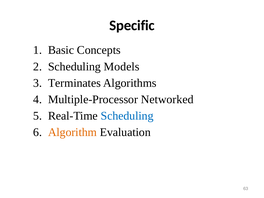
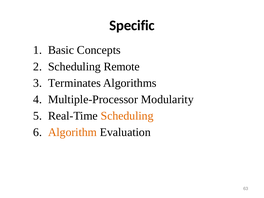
Models: Models -> Remote (122, 67)
Networked: Networked -> Modularity (167, 99)
Scheduling colour: blue -> orange (127, 116)
